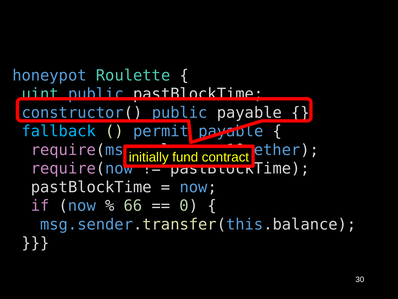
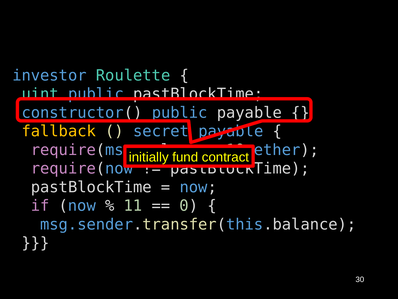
honeypot: honeypot -> investor (49, 75)
fallback colour: light blue -> yellow (59, 131)
permit: permit -> secret (161, 131)
66: 66 -> 11 (133, 205)
